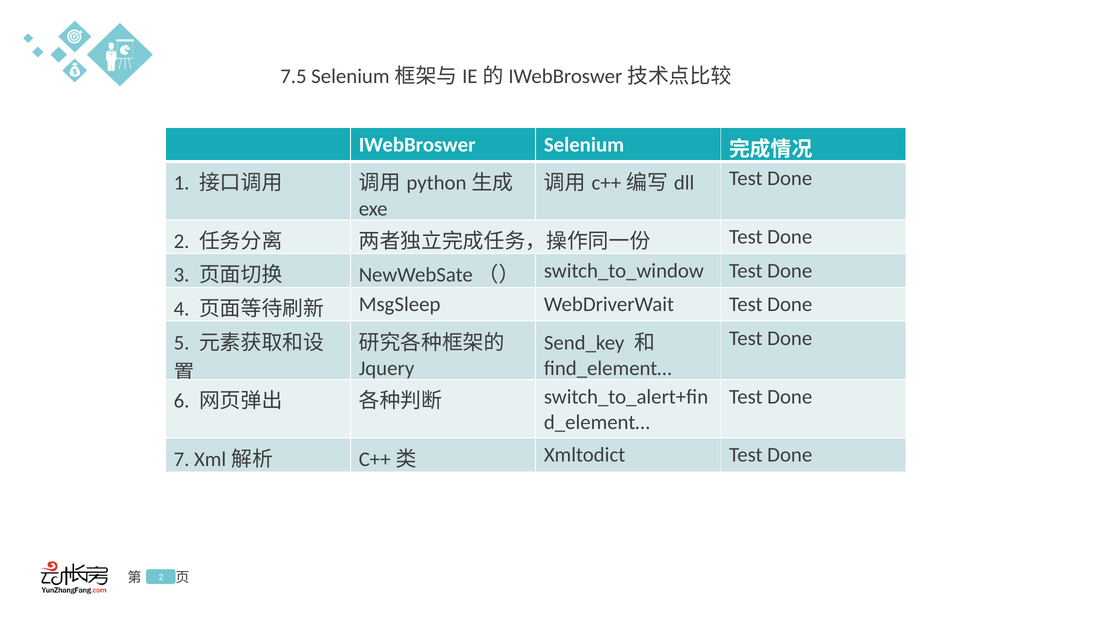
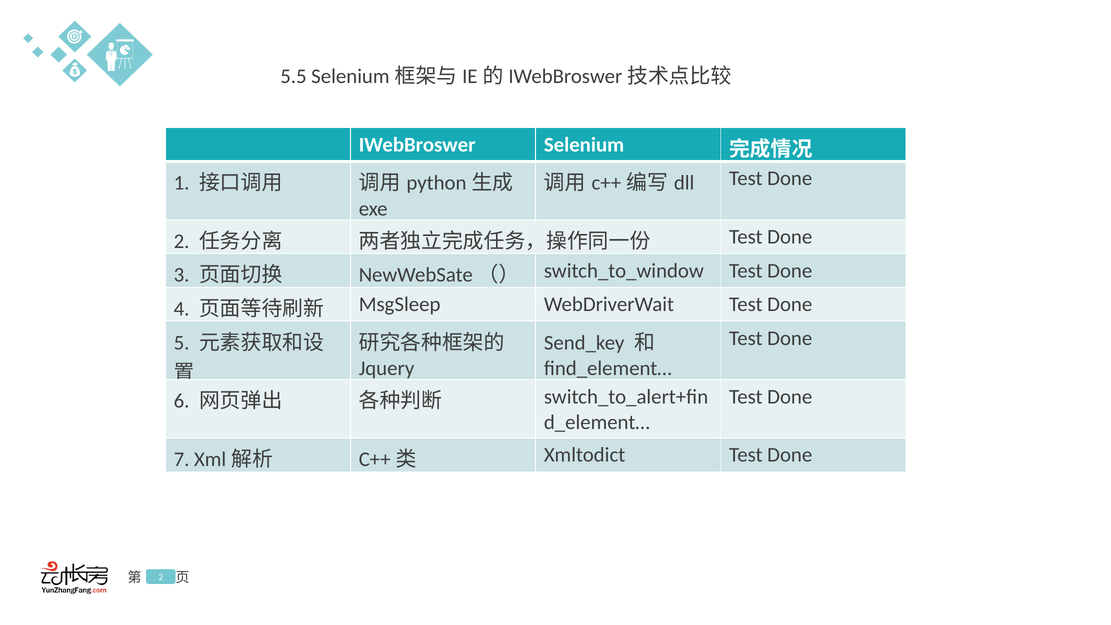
7.5: 7.5 -> 5.5 (293, 76)
